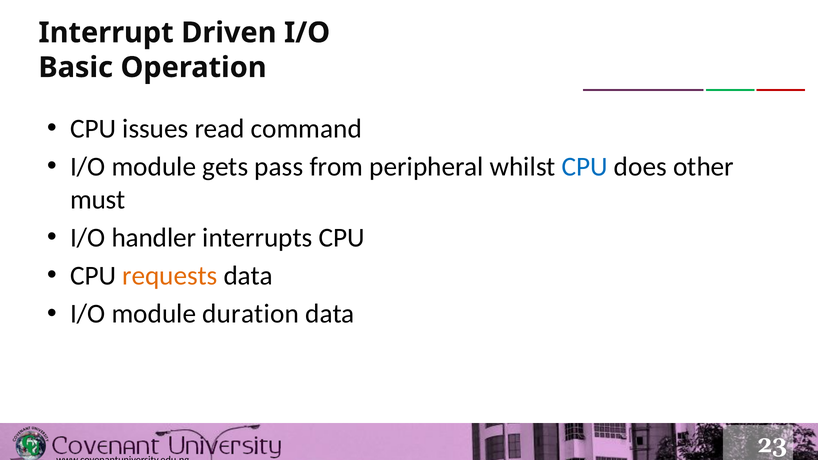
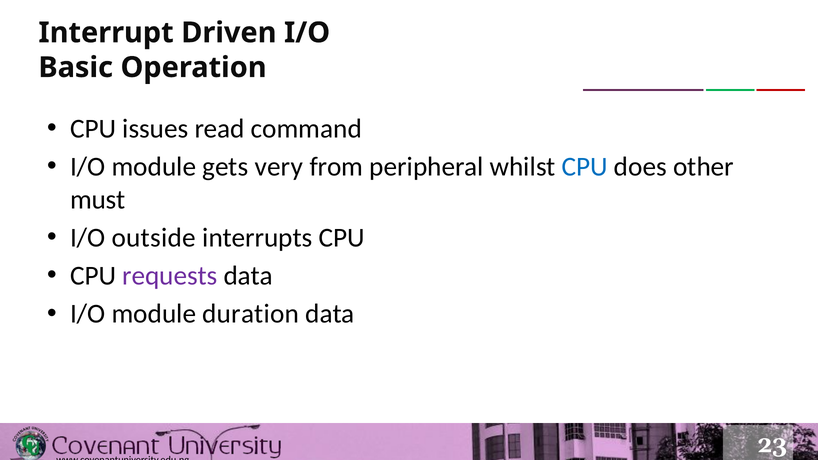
pass: pass -> very (279, 167)
handler: handler -> outside (154, 238)
requests colour: orange -> purple (170, 276)
